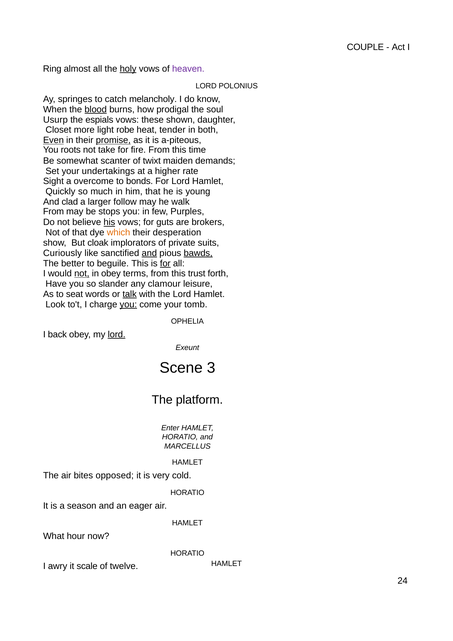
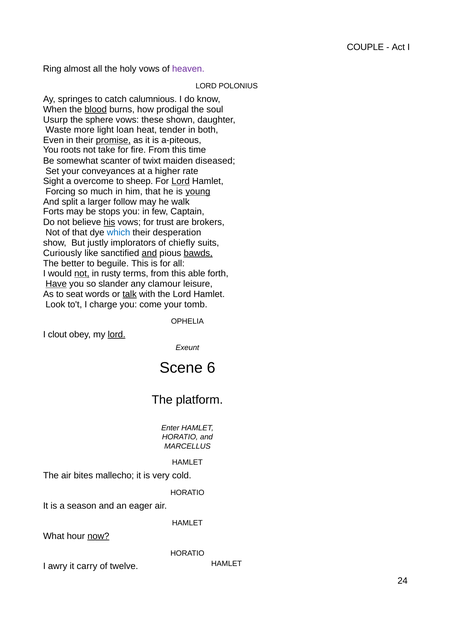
holy underline: present -> none (128, 69)
melancholy: melancholy -> calumnious (153, 99)
espials: espials -> sphere (99, 120)
Closet: Closet -> Waste (58, 130)
robe: robe -> loan (125, 130)
Even underline: present -> none (53, 140)
demands: demands -> diseased (215, 161)
undertakings: undertakings -> conveyances (108, 171)
bonds: bonds -> sheep (140, 181)
Lord underline: none -> present (181, 181)
Quickly: Quickly -> Forcing (60, 191)
young underline: none -> present (198, 191)
clad: clad -> split (70, 202)
From: From -> Forts (53, 211)
Purples: Purples -> Captain (187, 211)
guts: guts -> trust (165, 222)
which colour: orange -> blue (119, 232)
cloak: cloak -> justly (98, 243)
private: private -> chiefly (182, 243)
for underline: present -> none (165, 263)
in obey: obey -> rusty (111, 273)
trust: trust -> able (197, 273)
Have underline: none -> present (56, 284)
you underline: present -> none (128, 304)
back: back -> clout (57, 334)
3: 3 -> 6 (211, 367)
opposed: opposed -> mallecho (115, 475)
now underline: none -> present (98, 536)
scale: scale -> carry (87, 566)
